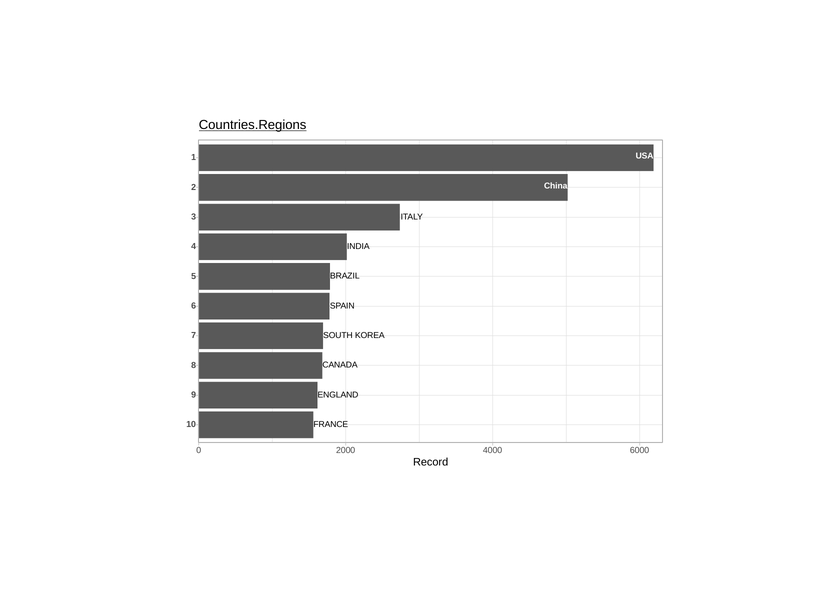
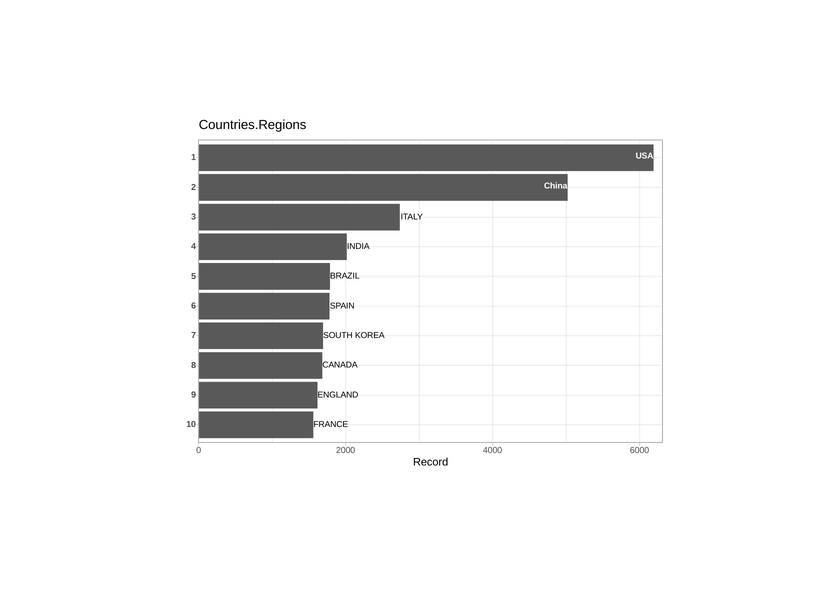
Countries.Regions underline: present -> none (253, 125)
